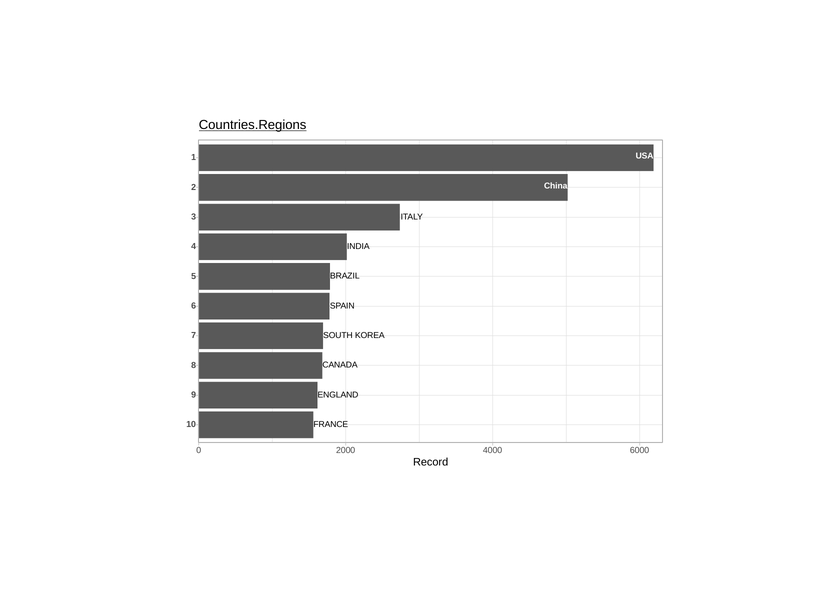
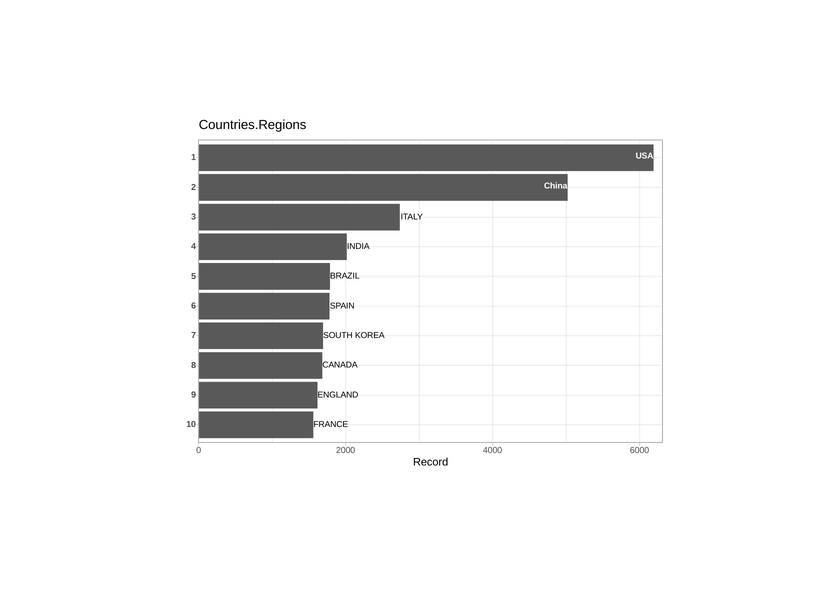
Countries.Regions underline: present -> none (253, 125)
